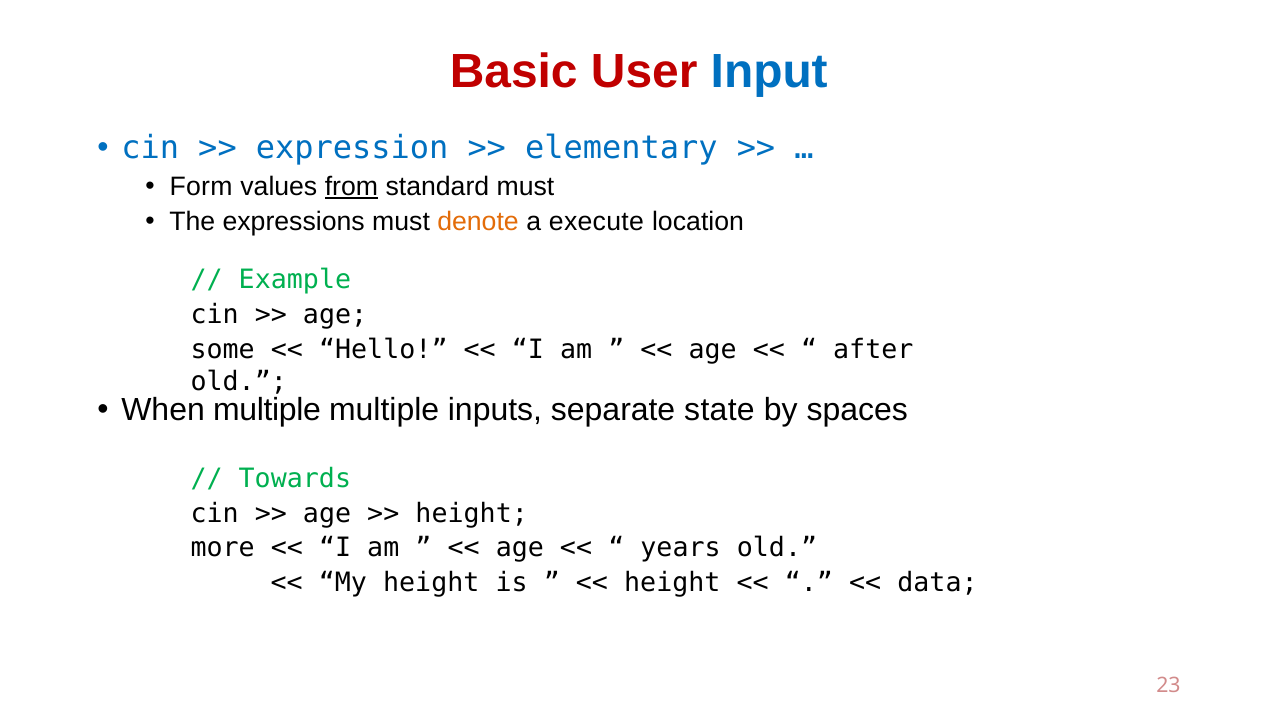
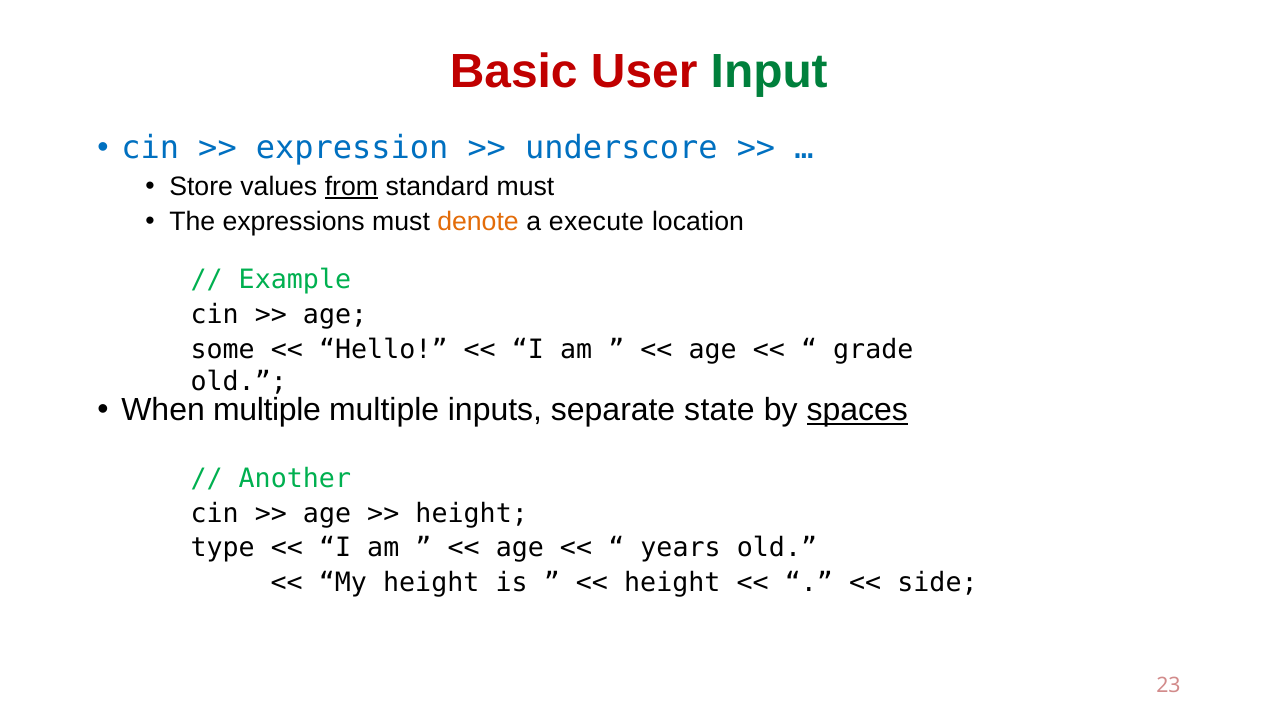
Input colour: blue -> green (769, 72)
elementary: elementary -> underscore (621, 148)
Form: Form -> Store (201, 186)
after: after -> grade (873, 349)
spaces underline: none -> present (857, 410)
Towards: Towards -> Another (295, 479)
more: more -> type (223, 548)
data: data -> side (937, 583)
